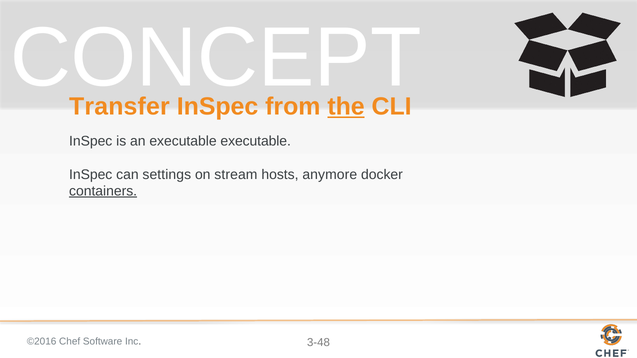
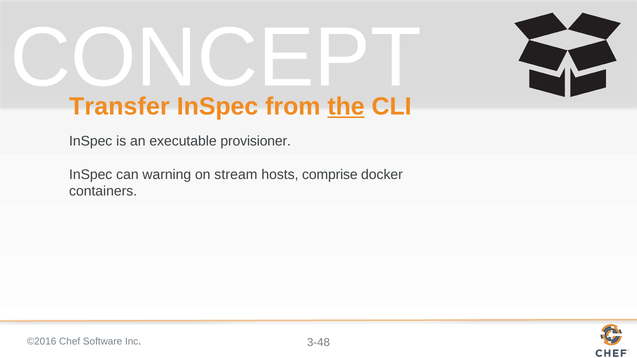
executable executable: executable -> provisioner (256, 141)
settings: settings -> warning (167, 175)
anymore: anymore -> comprise (330, 175)
containers underline: present -> none (103, 191)
